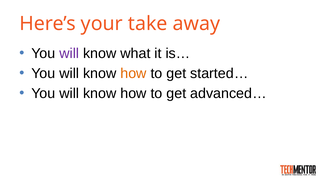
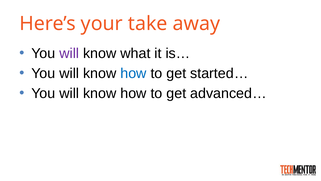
how colour: orange -> blue (133, 73)
